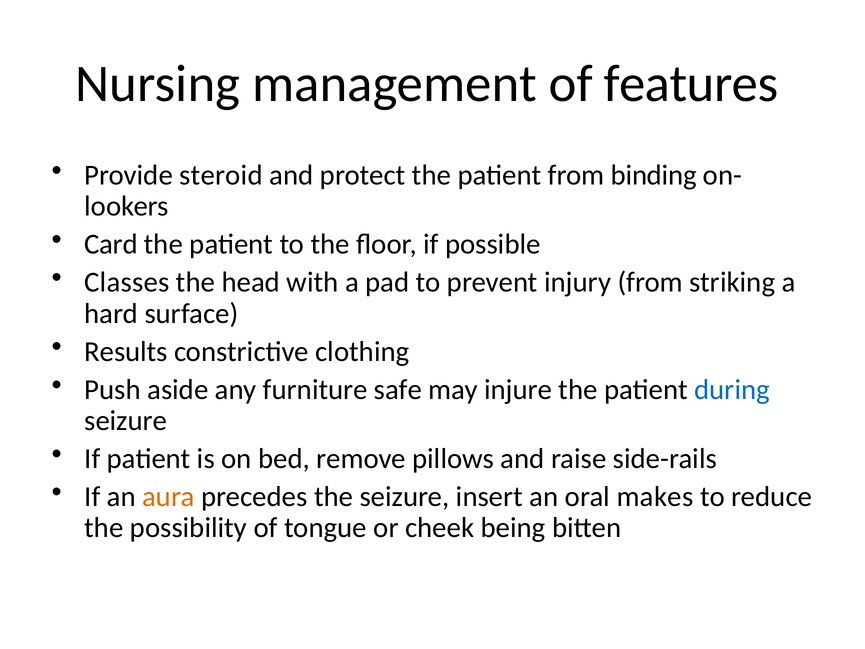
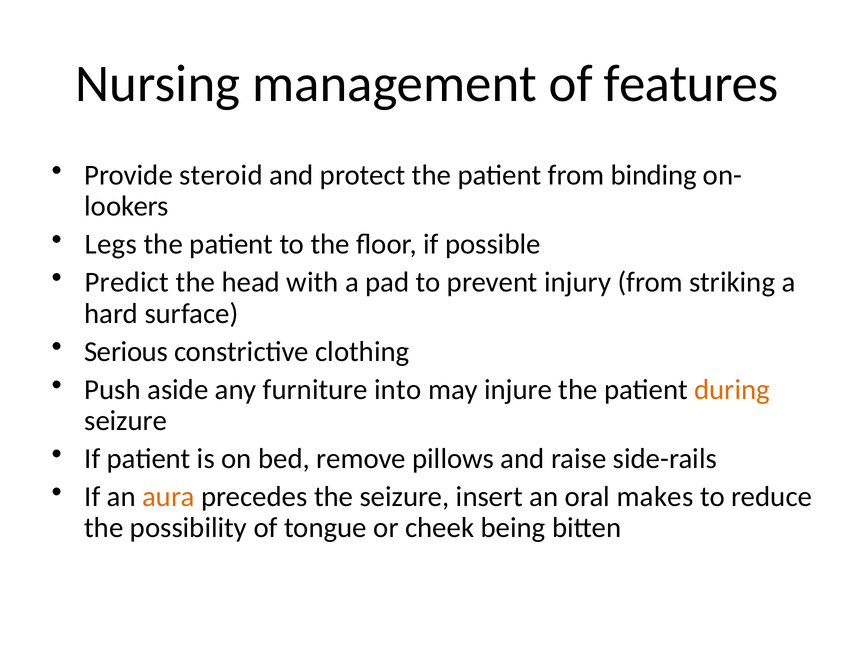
Card: Card -> Legs (111, 244)
Classes: Classes -> Predict (127, 282)
Results: Results -> Serious (126, 351)
safe: safe -> into (398, 389)
during colour: blue -> orange (732, 389)
